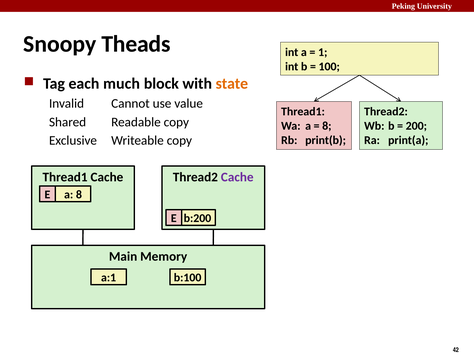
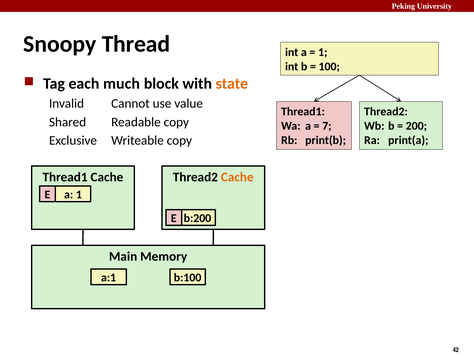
Theads: Theads -> Thread (136, 44)
8: 8 -> 7 (327, 126)
Cache colour: purple -> orange (237, 177)
a 8: 8 -> 1 (79, 194)
